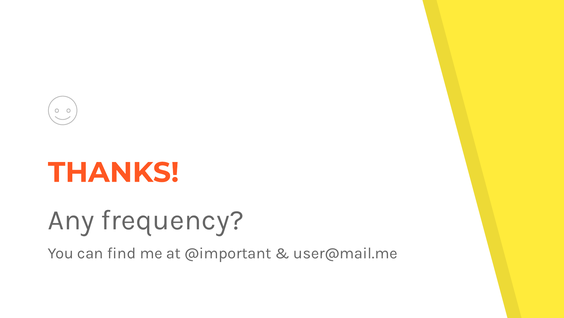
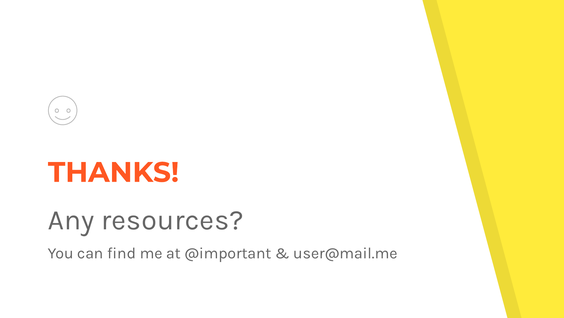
frequency: frequency -> resources (172, 220)
